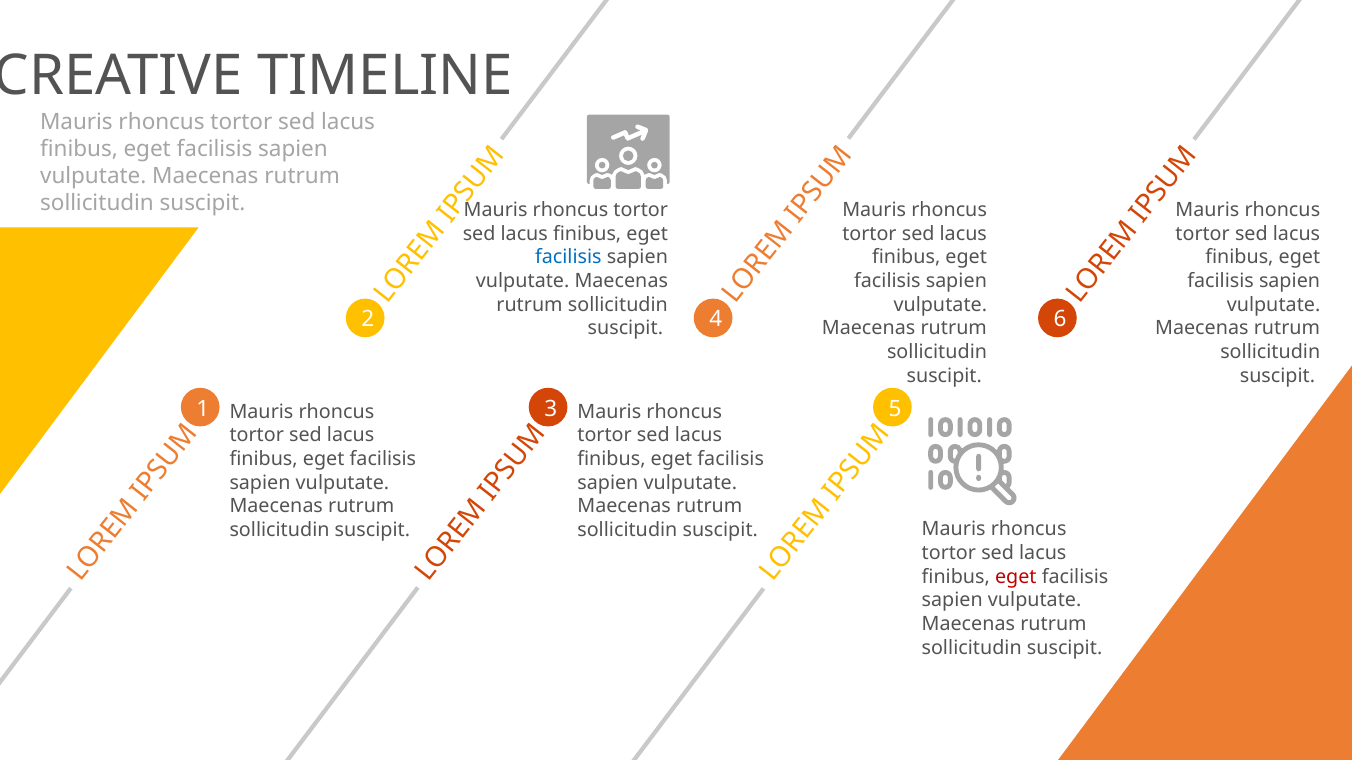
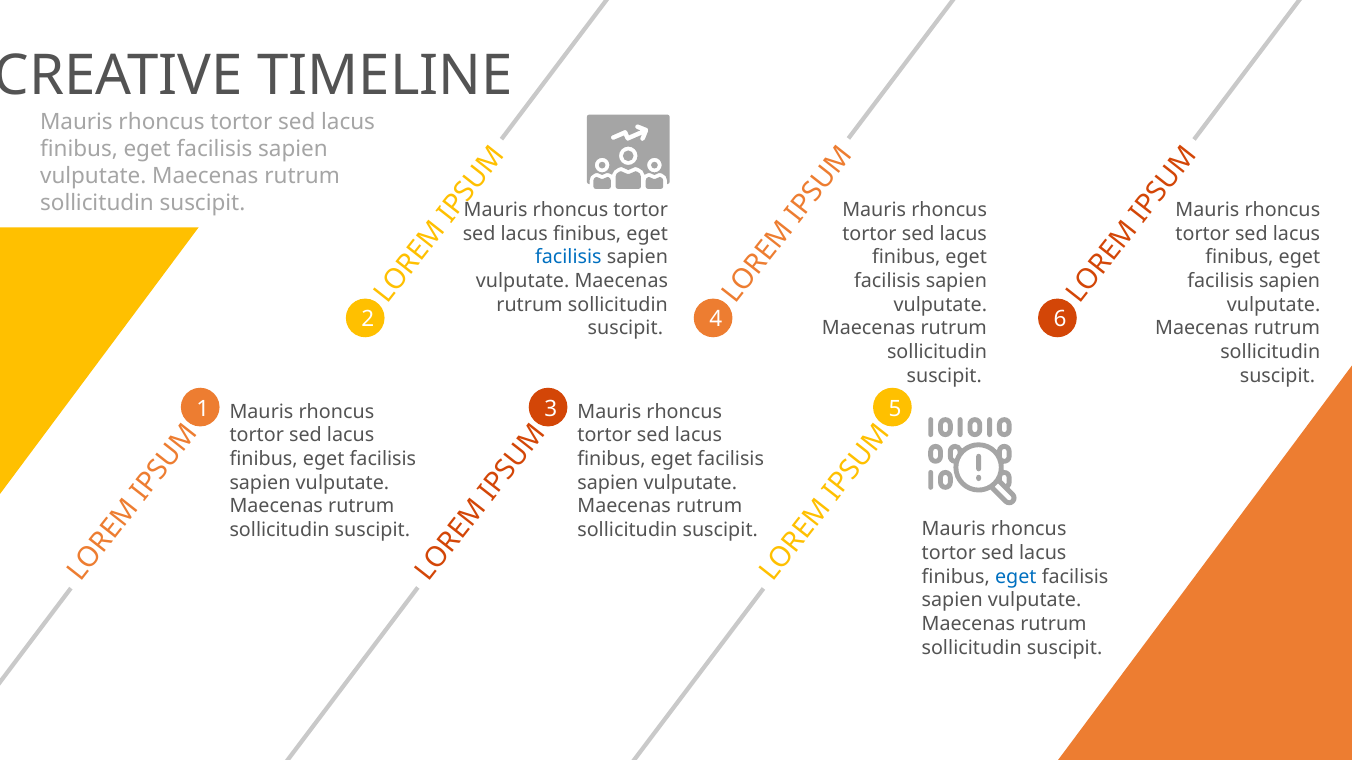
eget colour: red -> blue (1016, 577)
